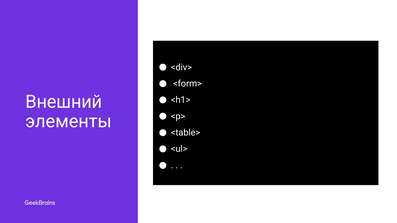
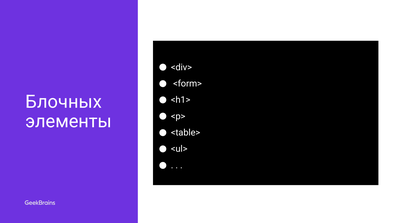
Внешний: Внешний -> Блочных (64, 102)
